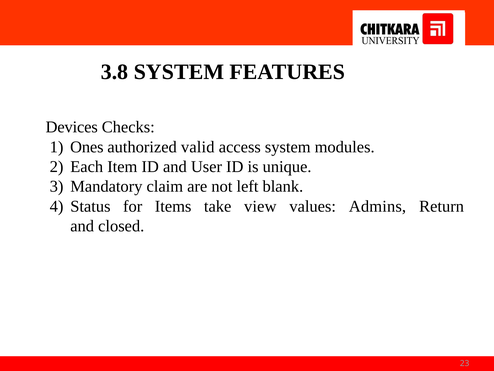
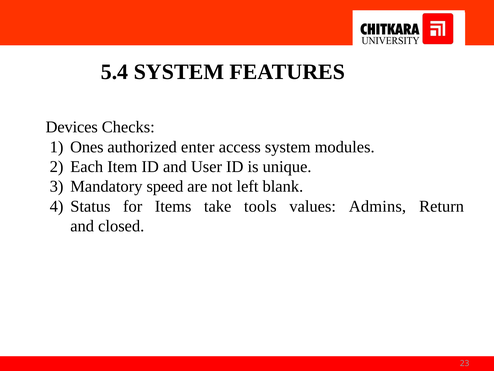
3.8: 3.8 -> 5.4 (115, 72)
valid: valid -> enter (198, 147)
claim: claim -> speed (165, 186)
view: view -> tools (260, 206)
